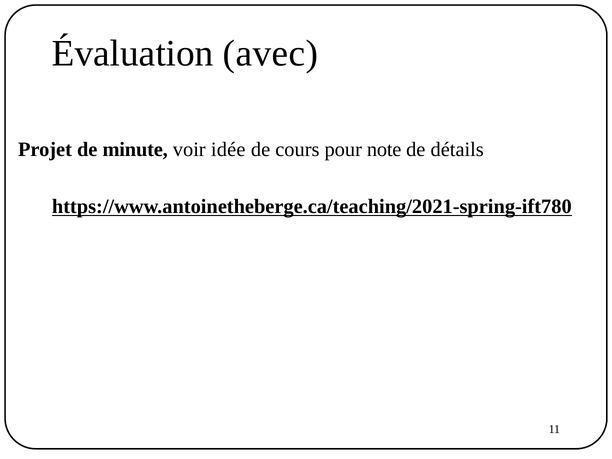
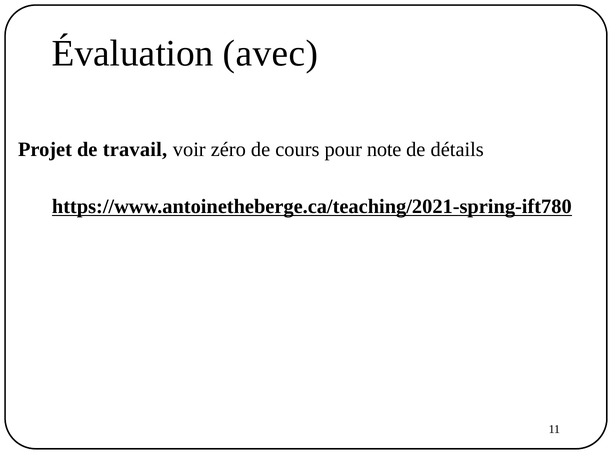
minute: minute -> travail (135, 149)
idée: idée -> zéro (228, 149)
